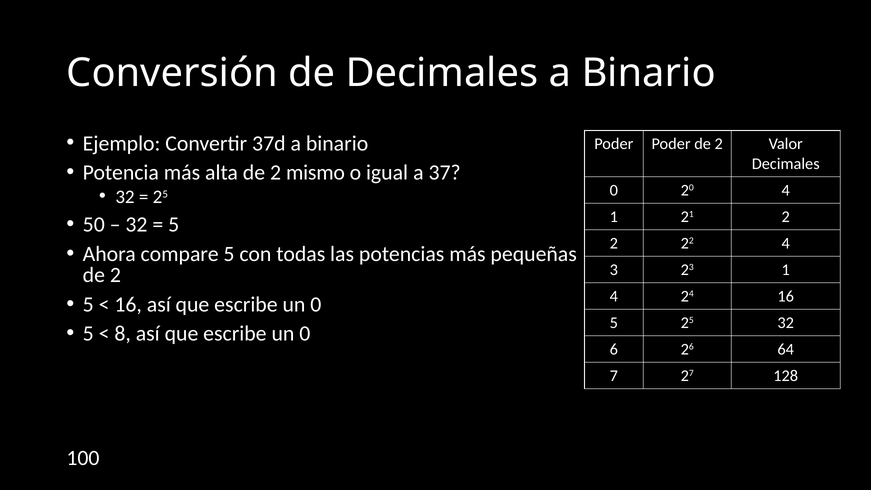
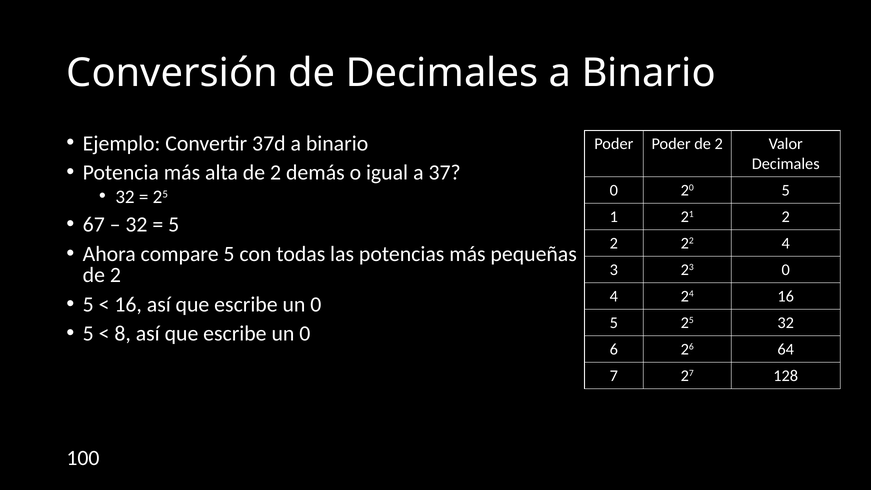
mismo: mismo -> demás (315, 173)
20 4: 4 -> 5 (786, 190)
50: 50 -> 67 (94, 225)
23 1: 1 -> 0 (786, 270)
